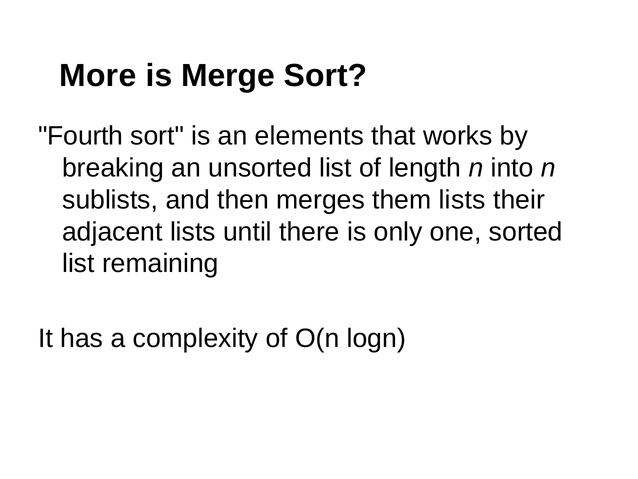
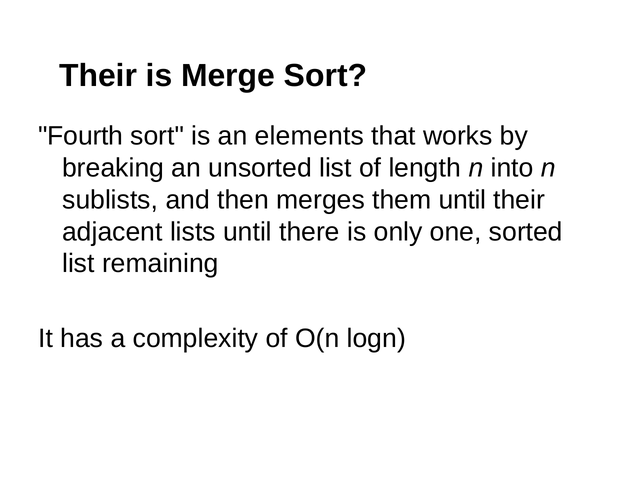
More: More -> Their (98, 76)
them lists: lists -> until (462, 200)
